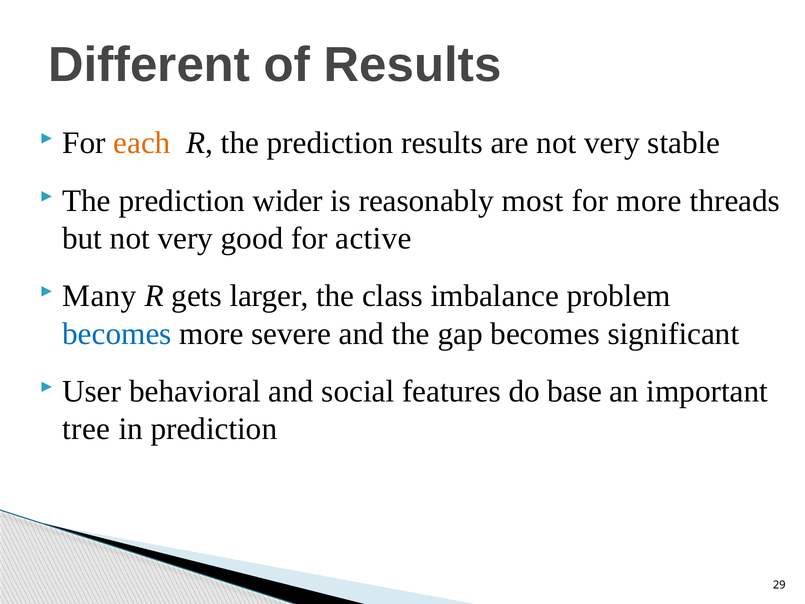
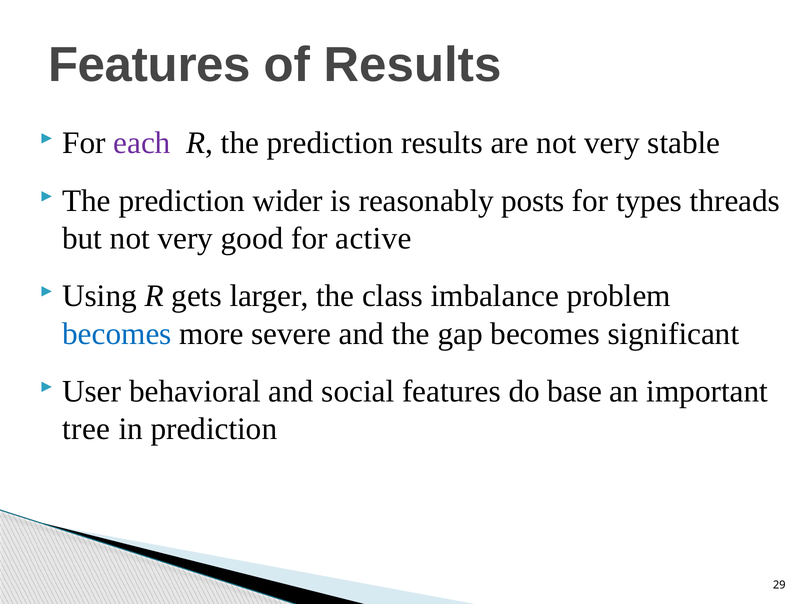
Different: Different -> Features (149, 65)
each colour: orange -> purple (142, 143)
most: most -> posts (533, 201)
for more: more -> types (649, 201)
Many: Many -> Using (100, 296)
